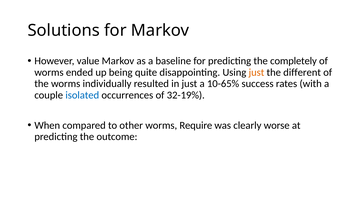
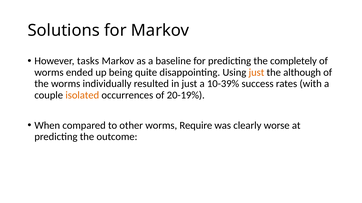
value: value -> tasks (88, 61)
different: different -> although (302, 73)
10-65%: 10-65% -> 10-39% (223, 84)
isolated colour: blue -> orange (82, 95)
32-19%: 32-19% -> 20-19% (186, 95)
